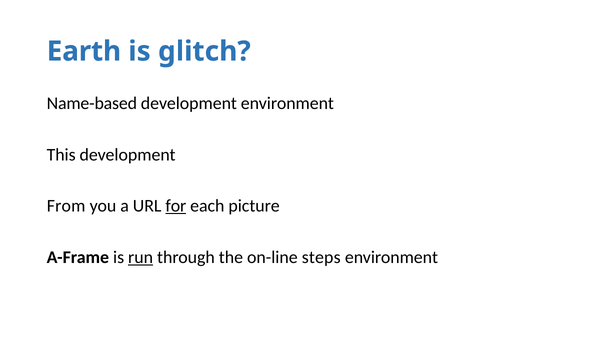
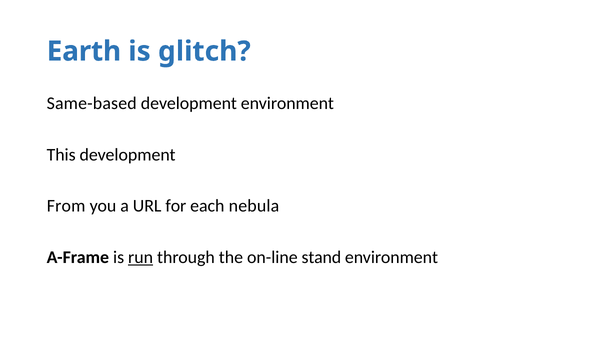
Name-based: Name-based -> Same-based (92, 103)
for underline: present -> none (176, 206)
picture: picture -> nebula (254, 206)
steps: steps -> stand (321, 257)
